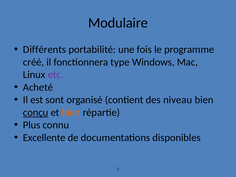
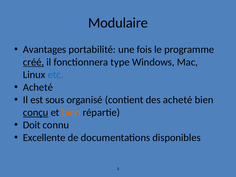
Différents: Différents -> Avantages (45, 49)
créé underline: none -> present (33, 62)
etc colour: purple -> blue (56, 75)
sont: sont -> sous (55, 100)
des niveau: niveau -> acheté (178, 100)
Plus: Plus -> Doit (32, 125)
